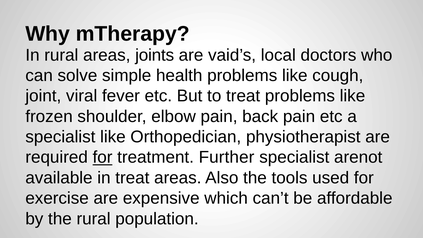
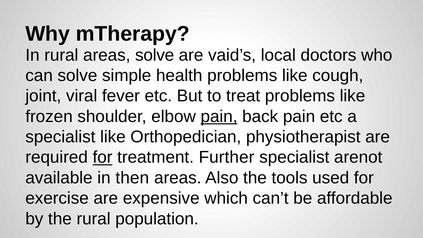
areas joints: joints -> solve (155, 55)
pain underline: none -> present (219, 116)
in treat: treat -> then (132, 178)
